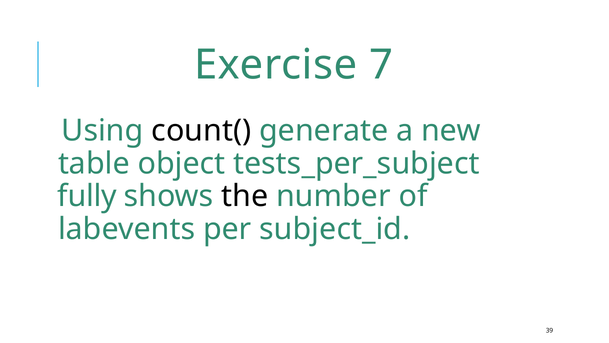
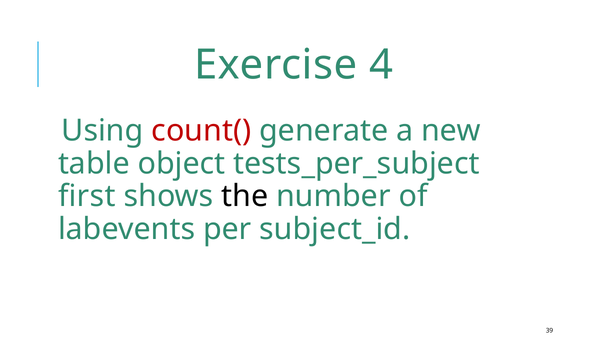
7: 7 -> 4 (381, 65)
count( colour: black -> red (201, 130)
fully: fully -> first (87, 196)
